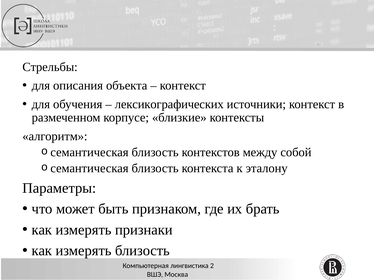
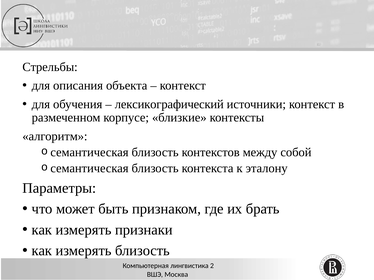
лексикографических: лексикографических -> лексикографический (169, 104)
